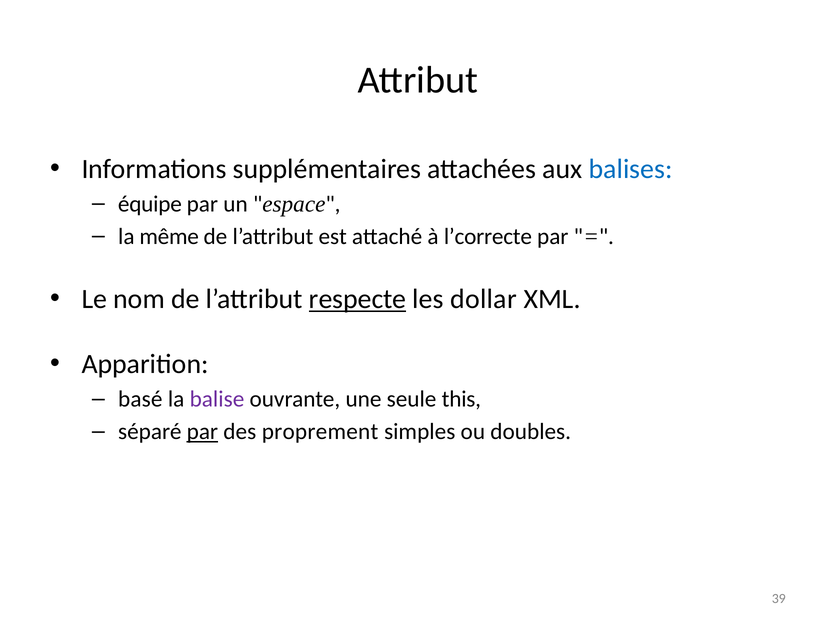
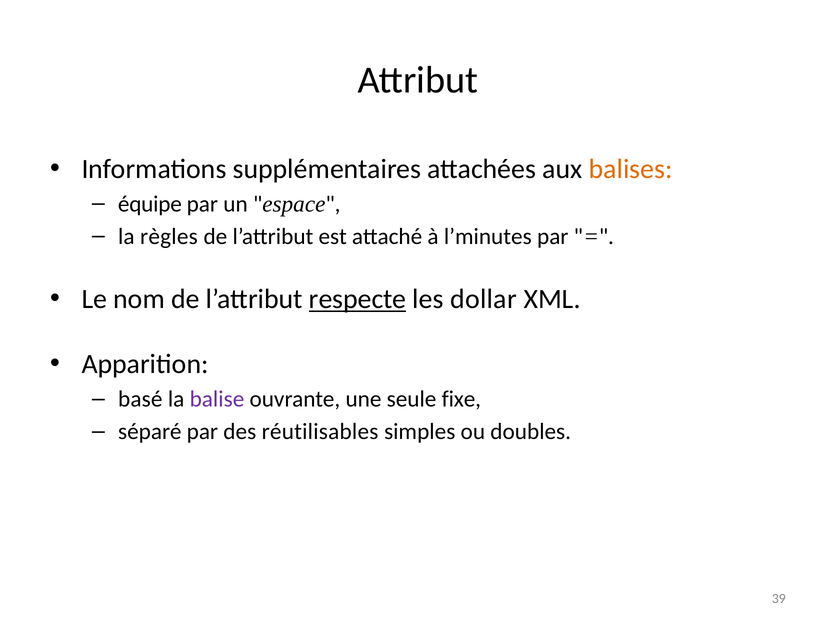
balises colour: blue -> orange (631, 169)
même: même -> règles (169, 237)
l’correcte: l’correcte -> l’minutes (488, 237)
this: this -> fixe (461, 399)
par underline: present -> none (202, 432)
proprement: proprement -> réutilisables (320, 432)
